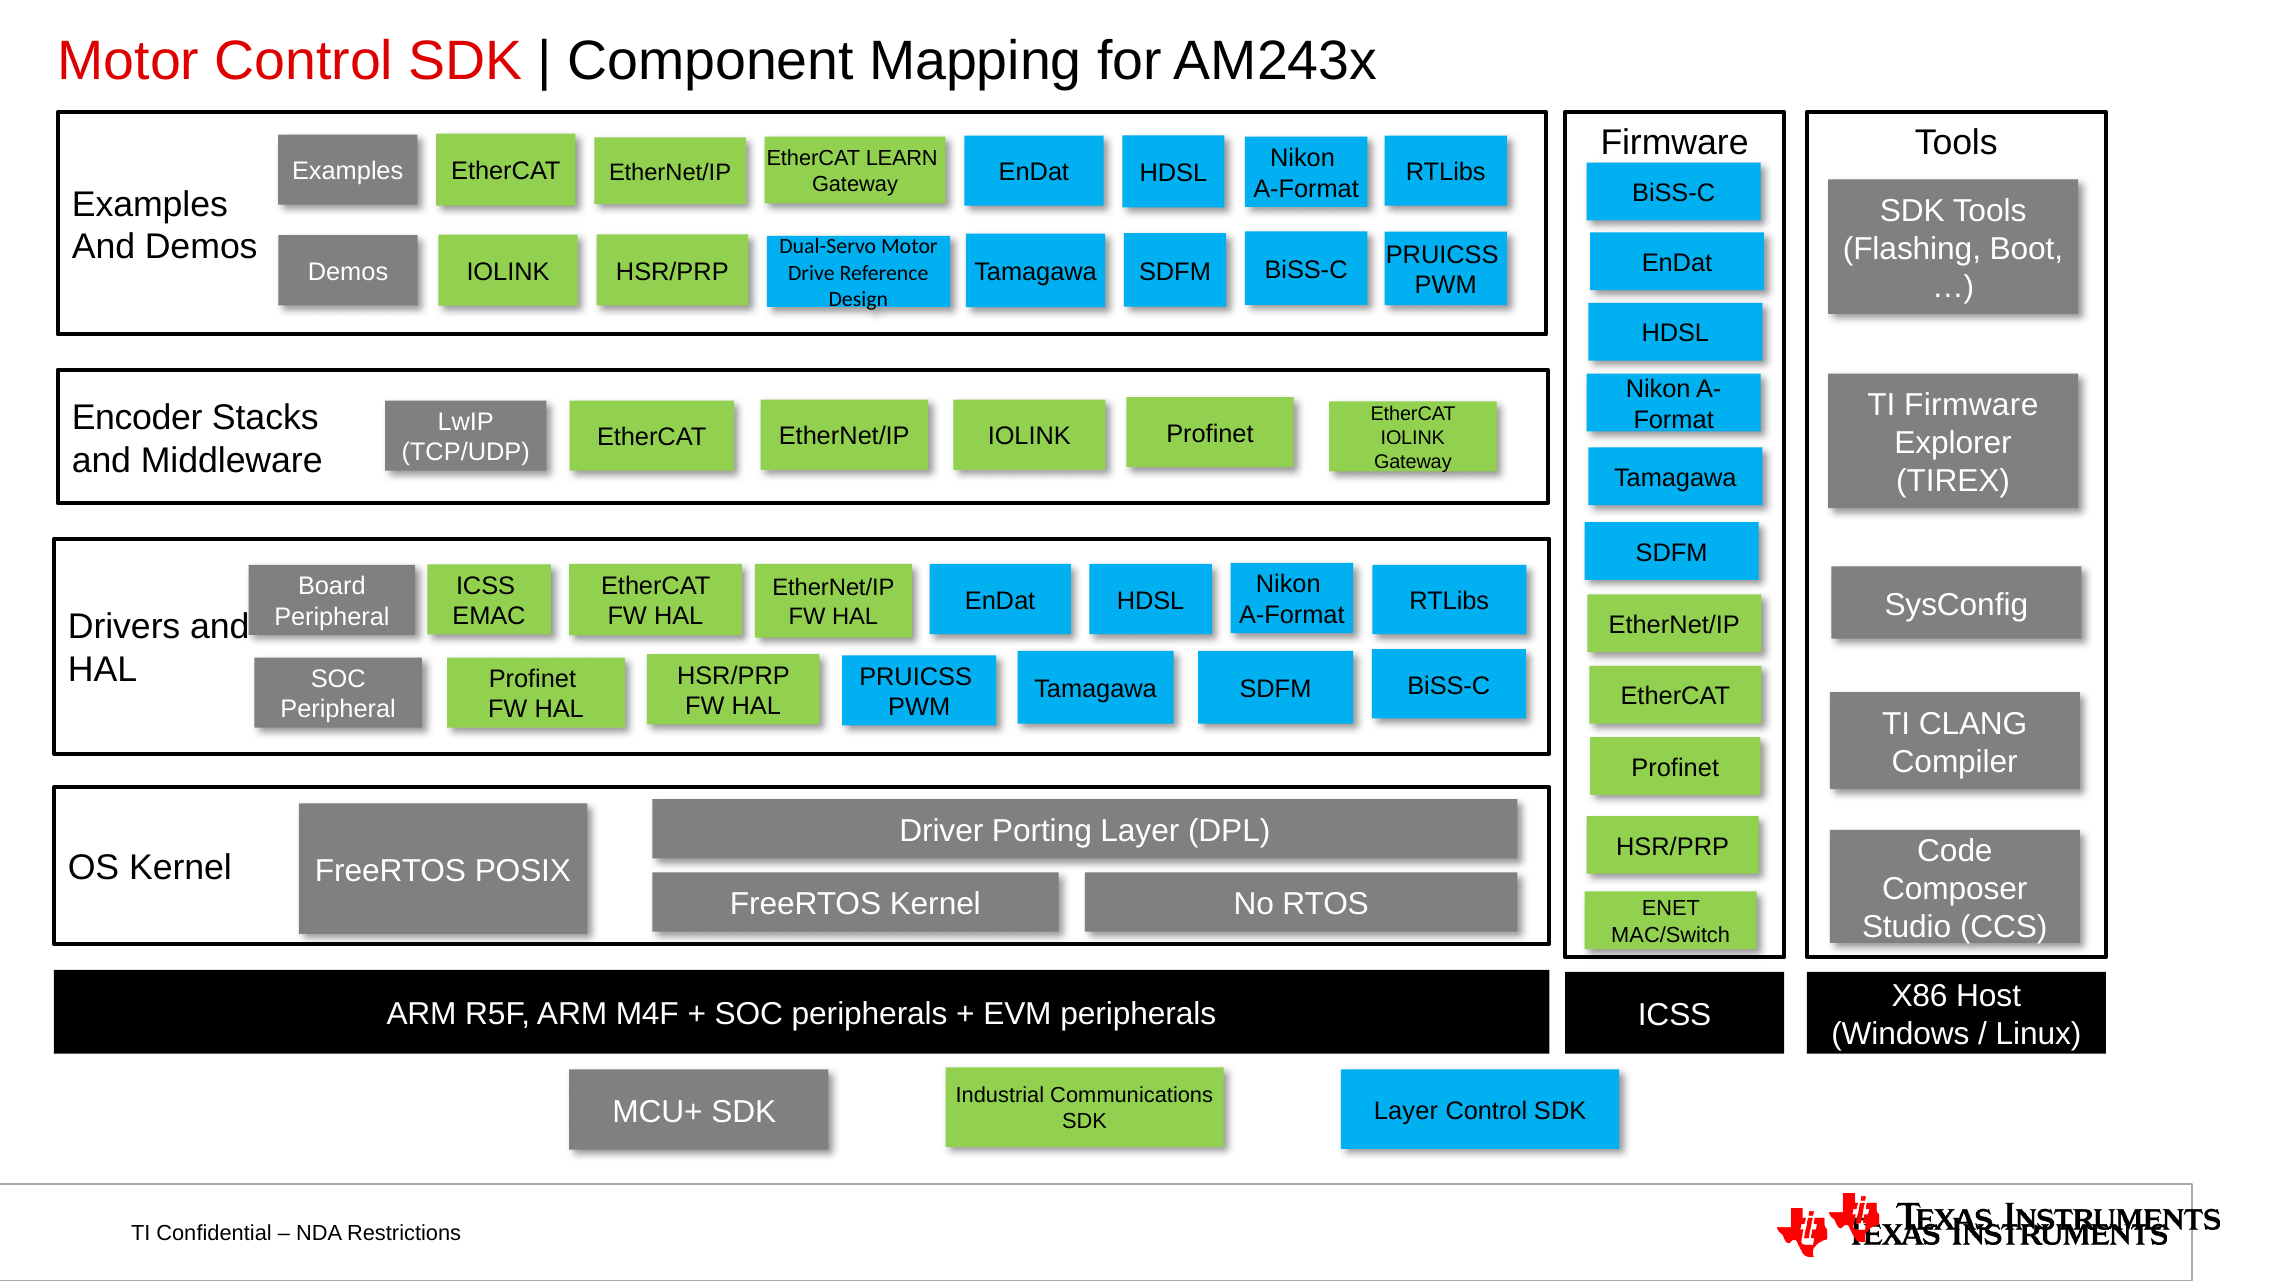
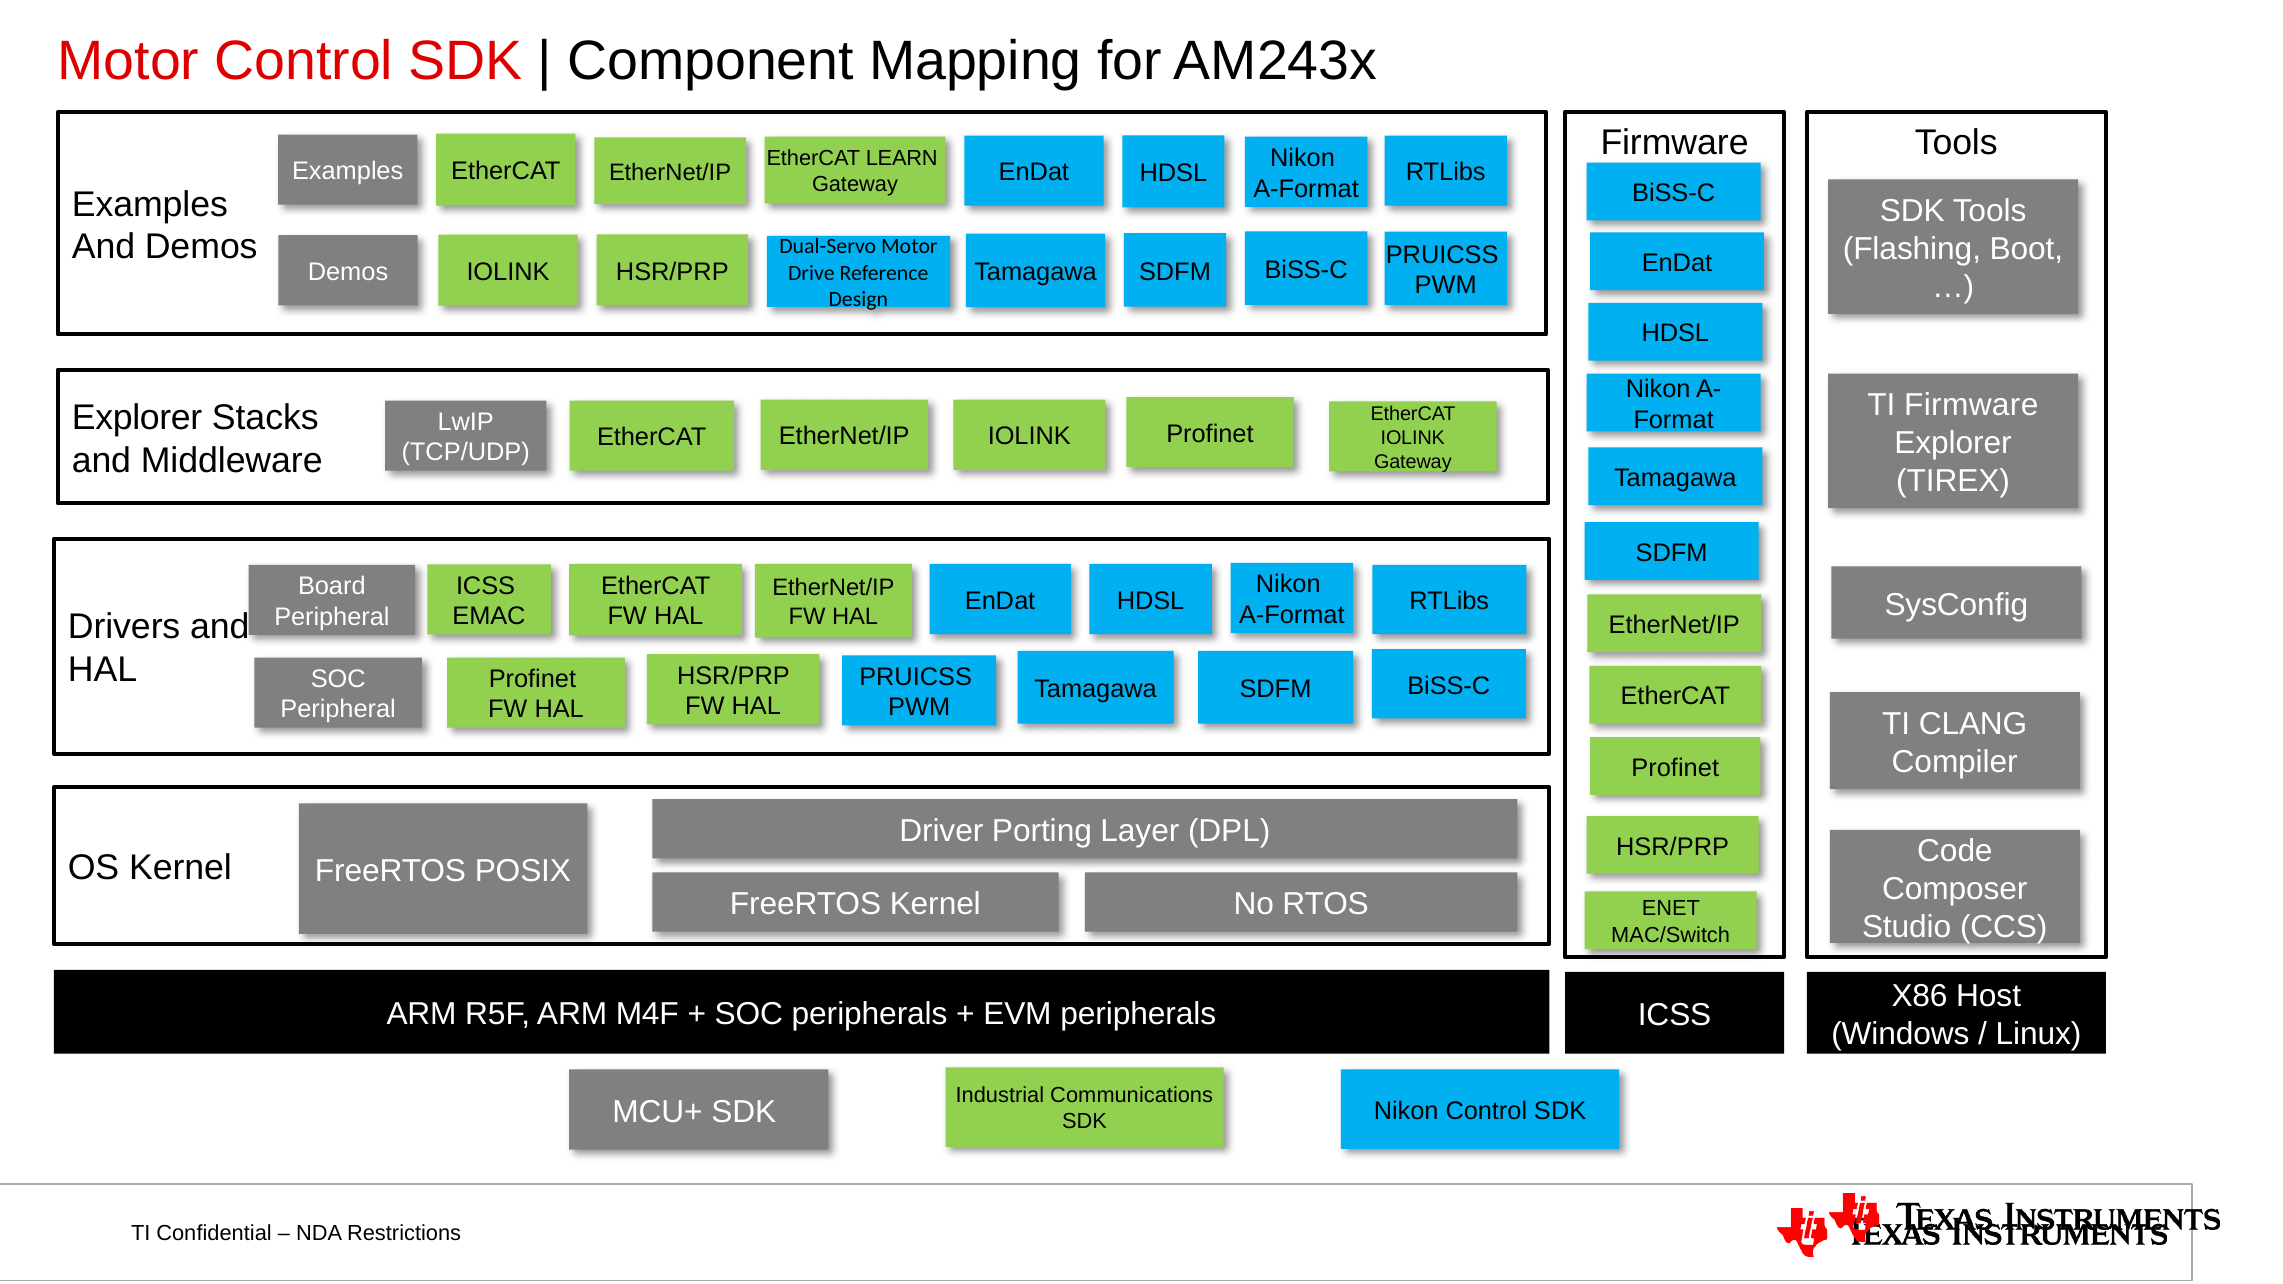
Encoder: Encoder -> Explorer (137, 418)
Layer: Layer -> Nikon (1406, 1111)
